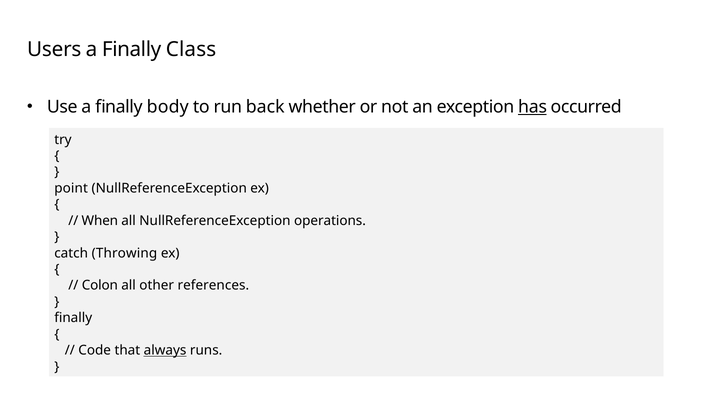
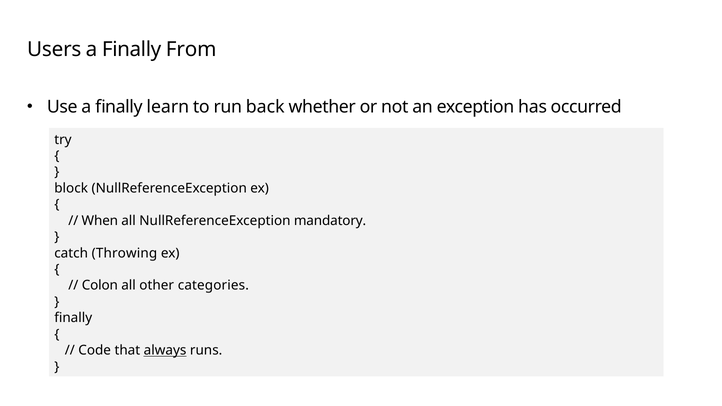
Class: Class -> From (191, 49)
body: body -> learn (168, 107)
has underline: present -> none (533, 107)
point: point -> block (71, 188)
operations: operations -> mandatory (330, 221)
references: references -> categories (213, 286)
